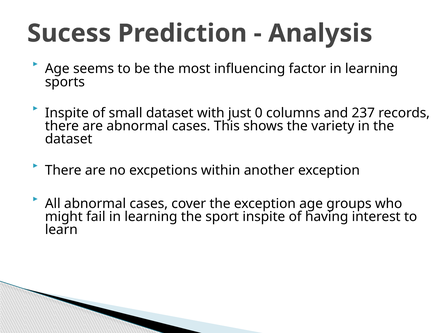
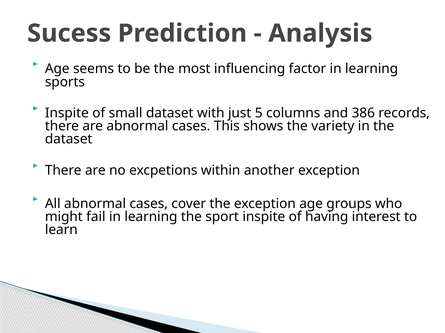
0: 0 -> 5 (259, 113)
237: 237 -> 386 (363, 113)
